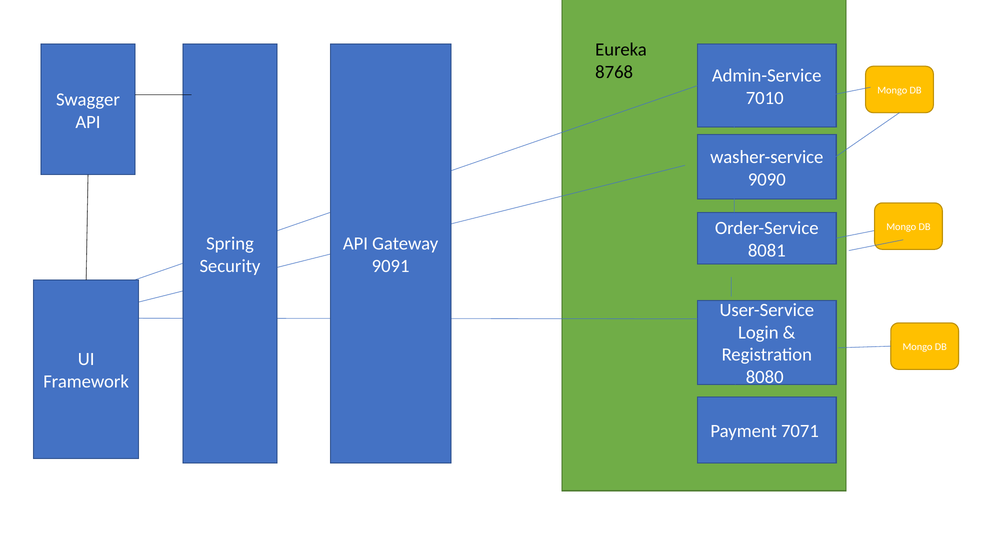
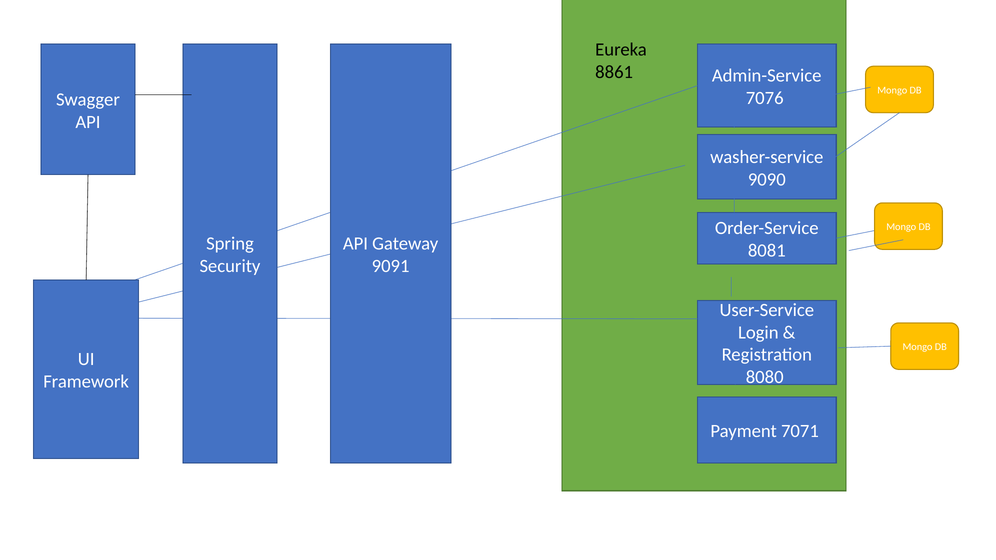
8768: 8768 -> 8861 (614, 72)
7010: 7010 -> 7076 (765, 98)
